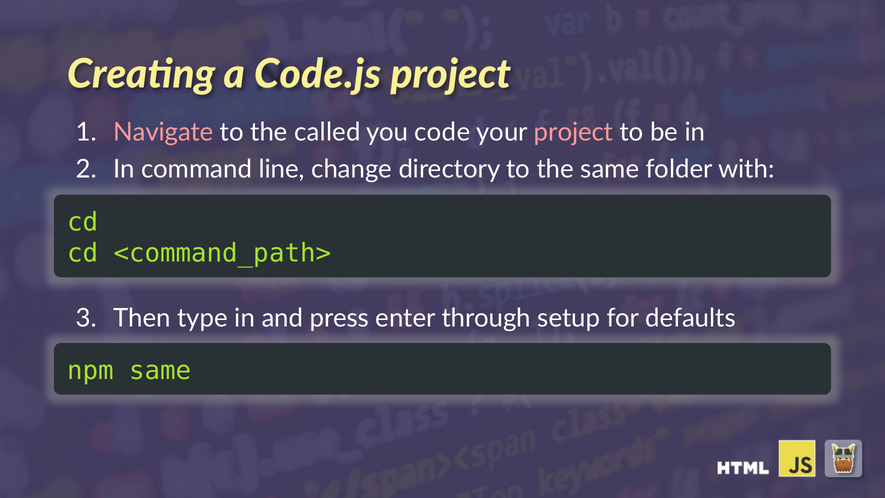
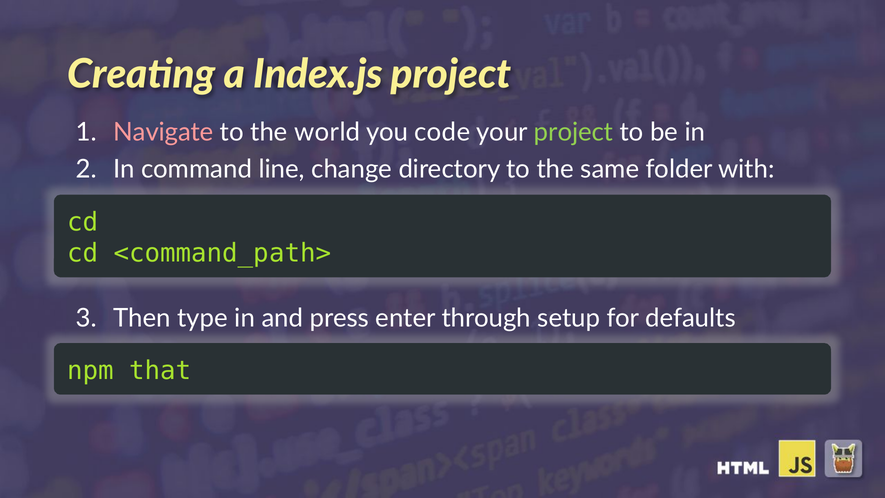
Code.js: Code.js -> Index.js (318, 74)
called: called -> world (327, 132)
project colour: pink -> light green (574, 132)
npm same: same -> that (160, 370)
